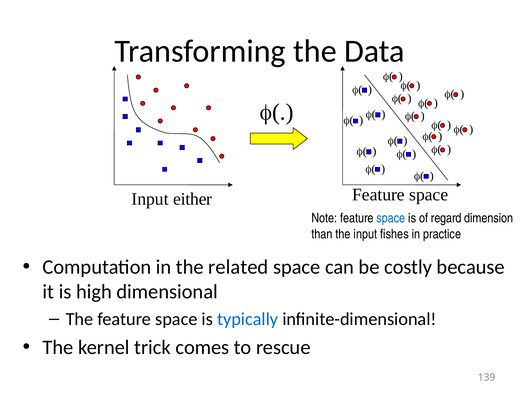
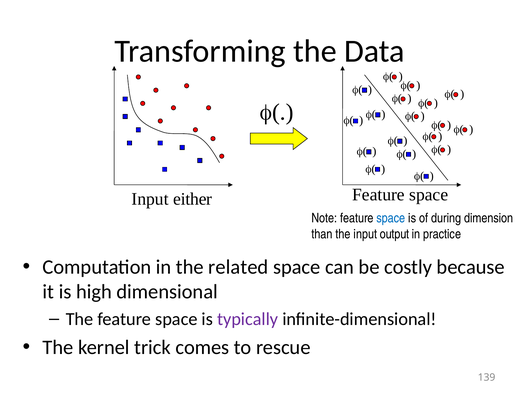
regard: regard -> during (446, 218)
fishes: fishes -> output (395, 234)
typically colour: blue -> purple (248, 319)
